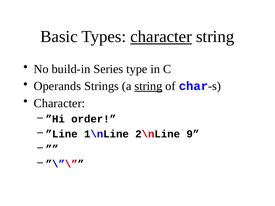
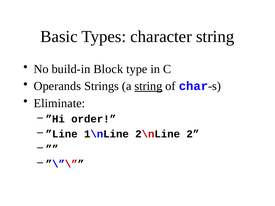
character underline: present -> none (161, 37)
Series: Series -> Block (108, 69)
Character: Character -> Eliminate (59, 103)
9: 9 -> 2 (193, 134)
